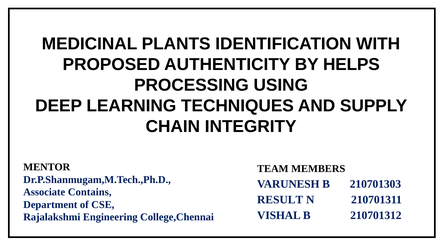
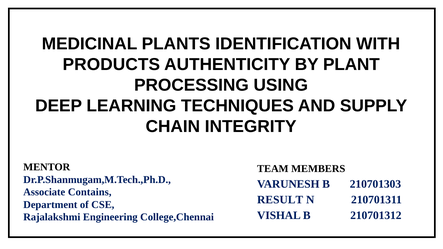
PROPOSED: PROPOSED -> PRODUCTS (111, 65)
HELPS: HELPS -> PLANT (351, 65)
